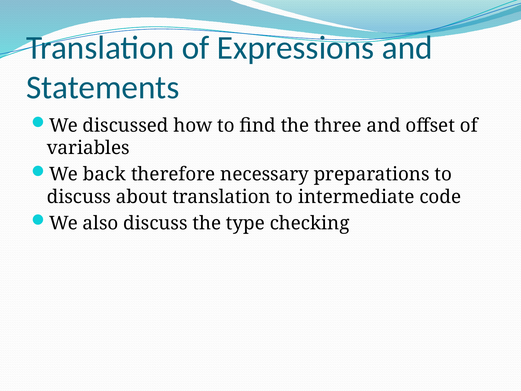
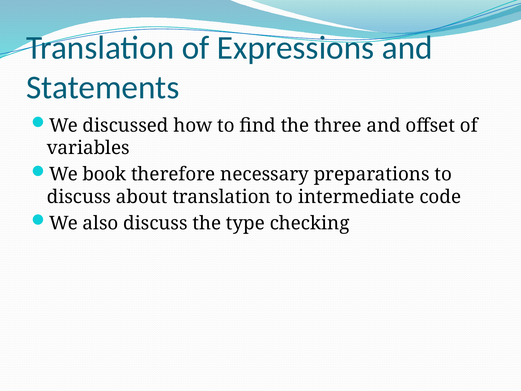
back: back -> book (104, 174)
